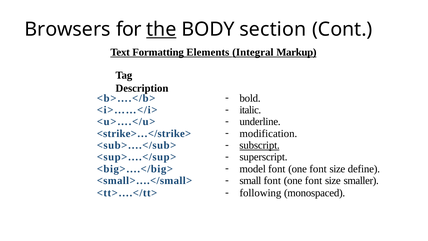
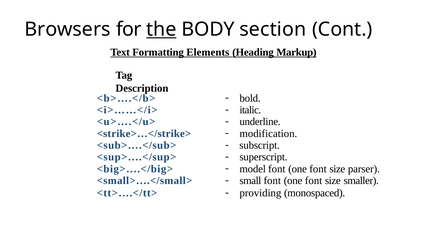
Integral: Integral -> Heading (253, 52)
subscript underline: present -> none (260, 145)
define: define -> parser (364, 169)
following: following -> providing (260, 193)
